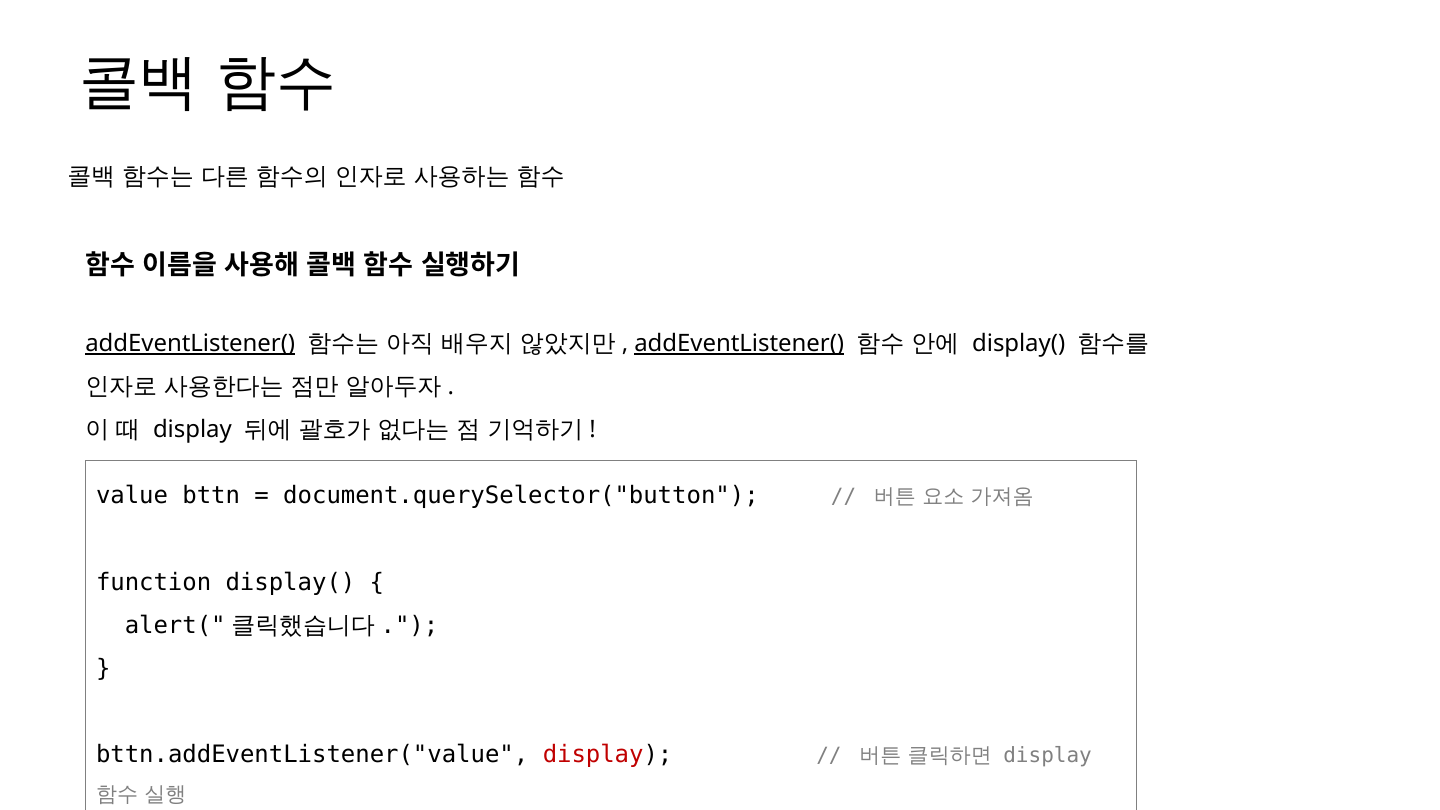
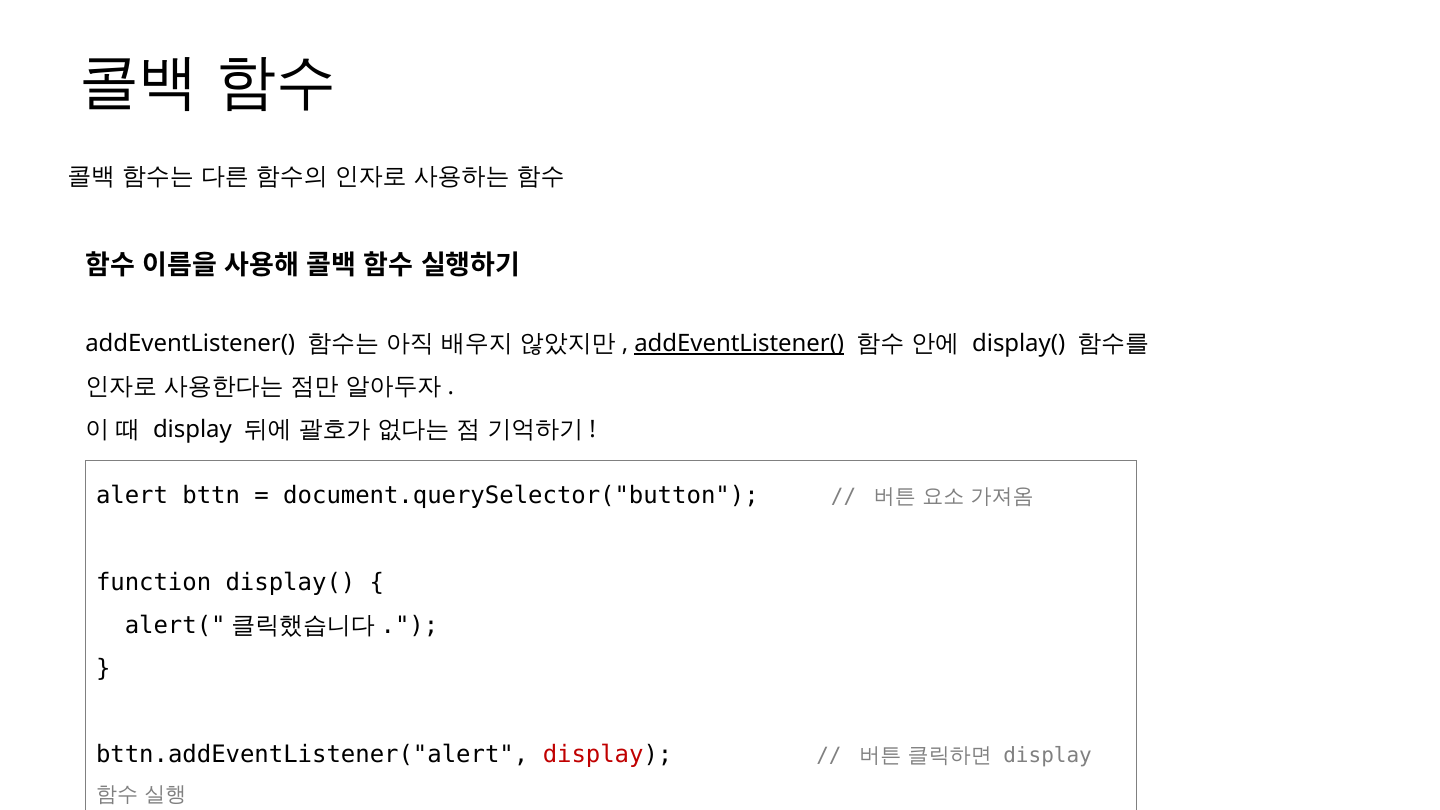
addEventListener( underline: present -> none (190, 344)
value: value -> alert (132, 496)
bttn.addEventListener("value: bttn.addEventListener("value -> bttn.addEventListener("alert (312, 755)
